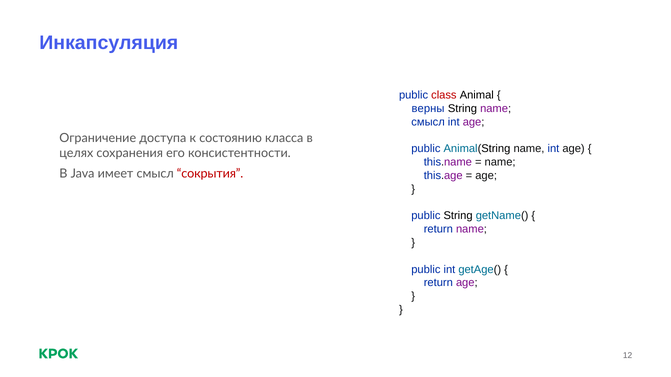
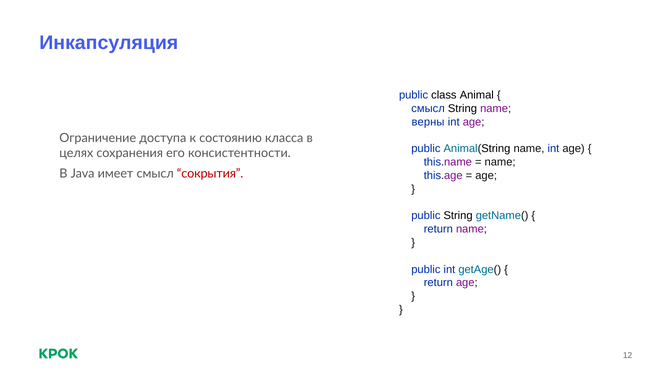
class colour: red -> black (444, 95)
верны: верны -> смысл (428, 109)
смысл: смысл -> верны (428, 122)
